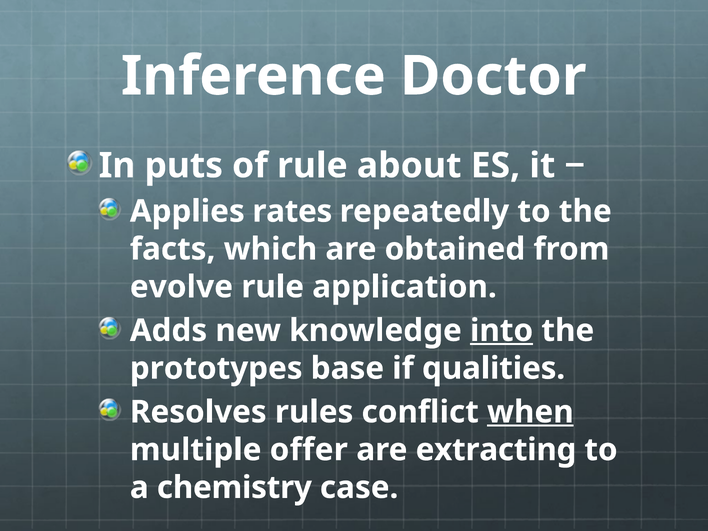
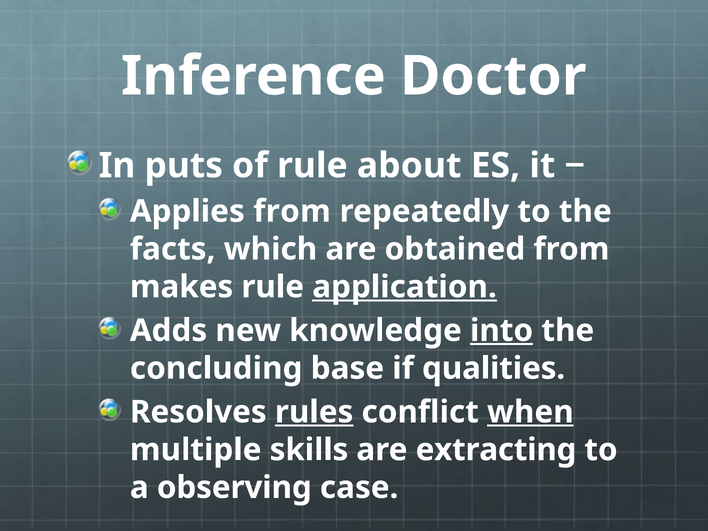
Applies rates: rates -> from (292, 211)
evolve: evolve -> makes (182, 287)
application underline: none -> present (405, 287)
prototypes: prototypes -> concluding (216, 368)
rules underline: none -> present (314, 412)
offer: offer -> skills (309, 450)
chemistry: chemistry -> observing (234, 488)
